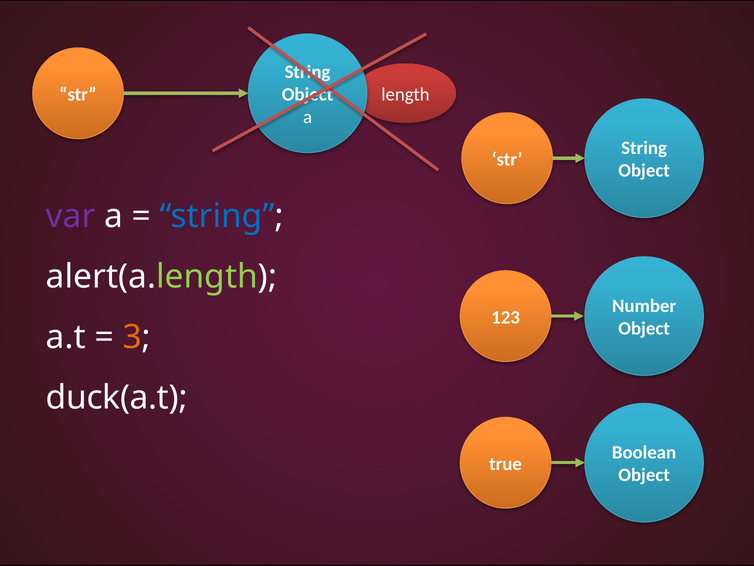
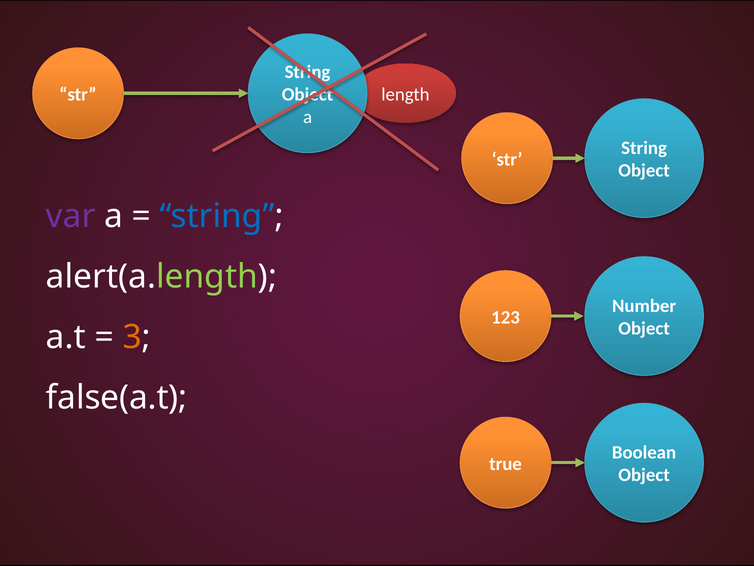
duck(a.t: duck(a.t -> false(a.t (117, 397)
